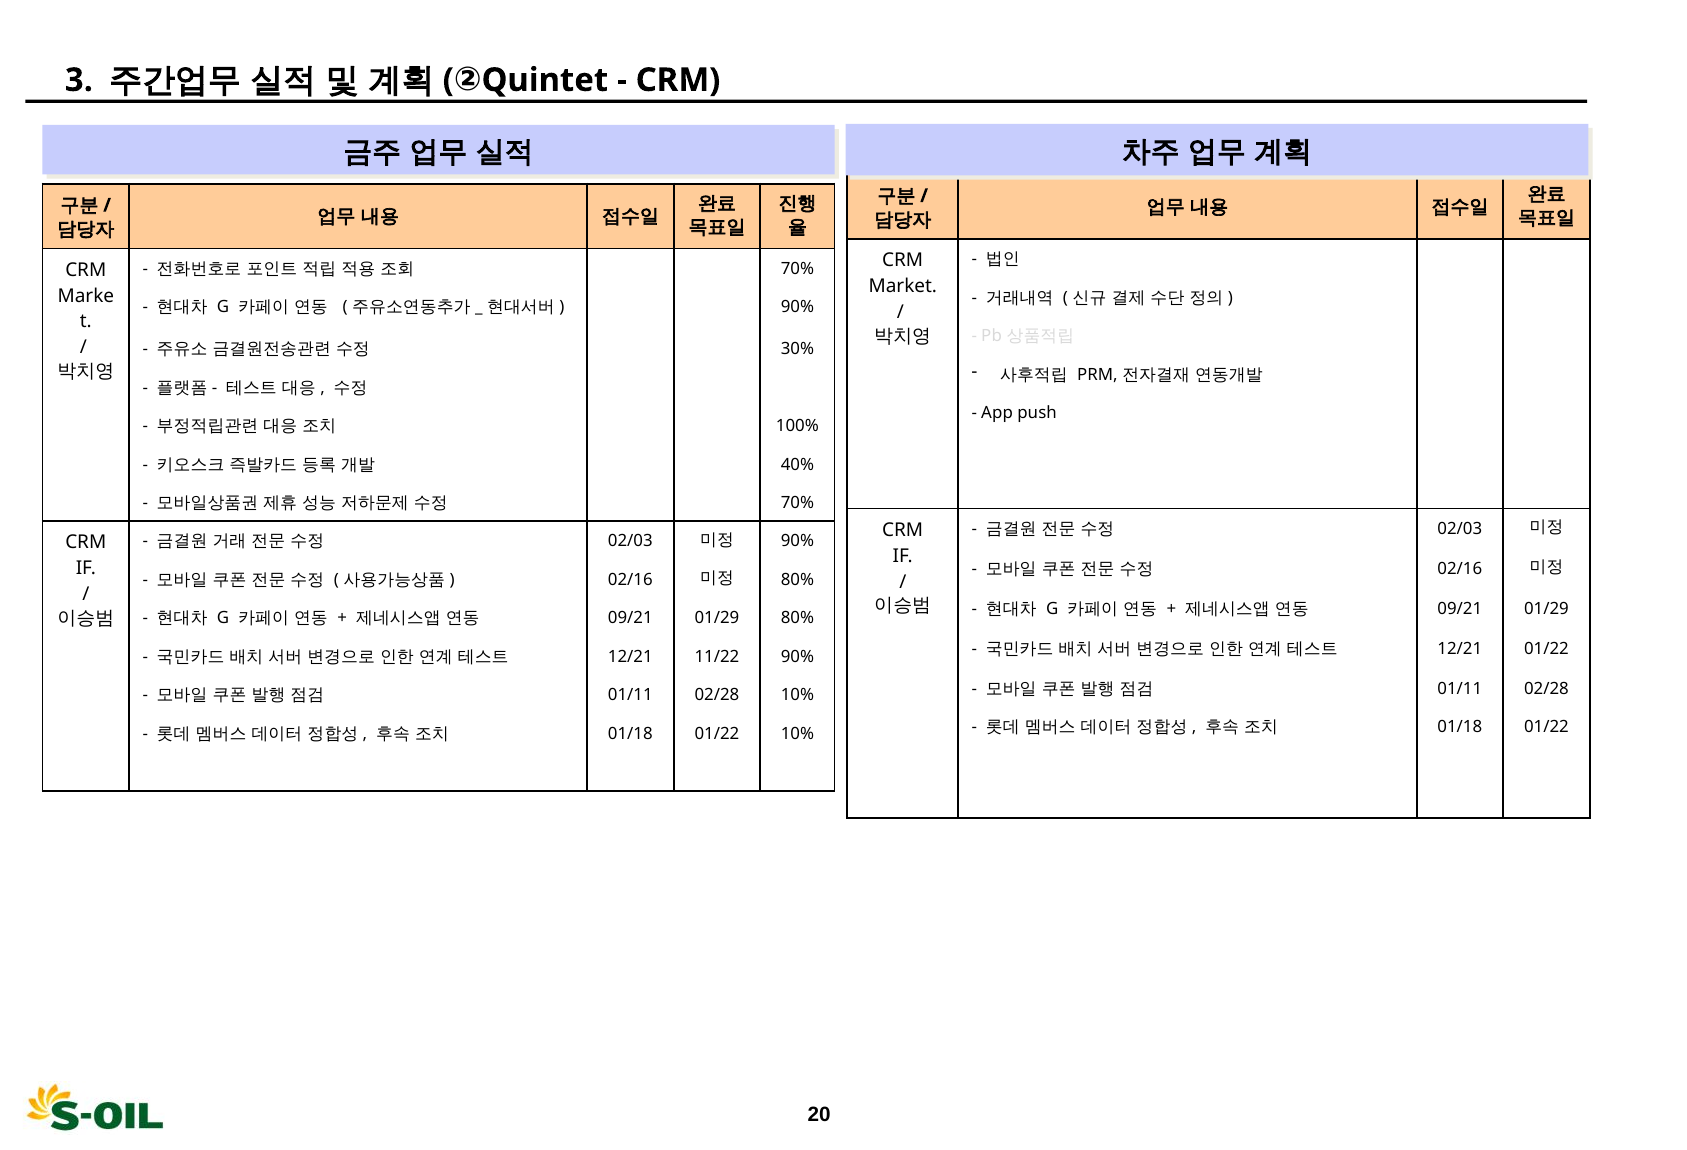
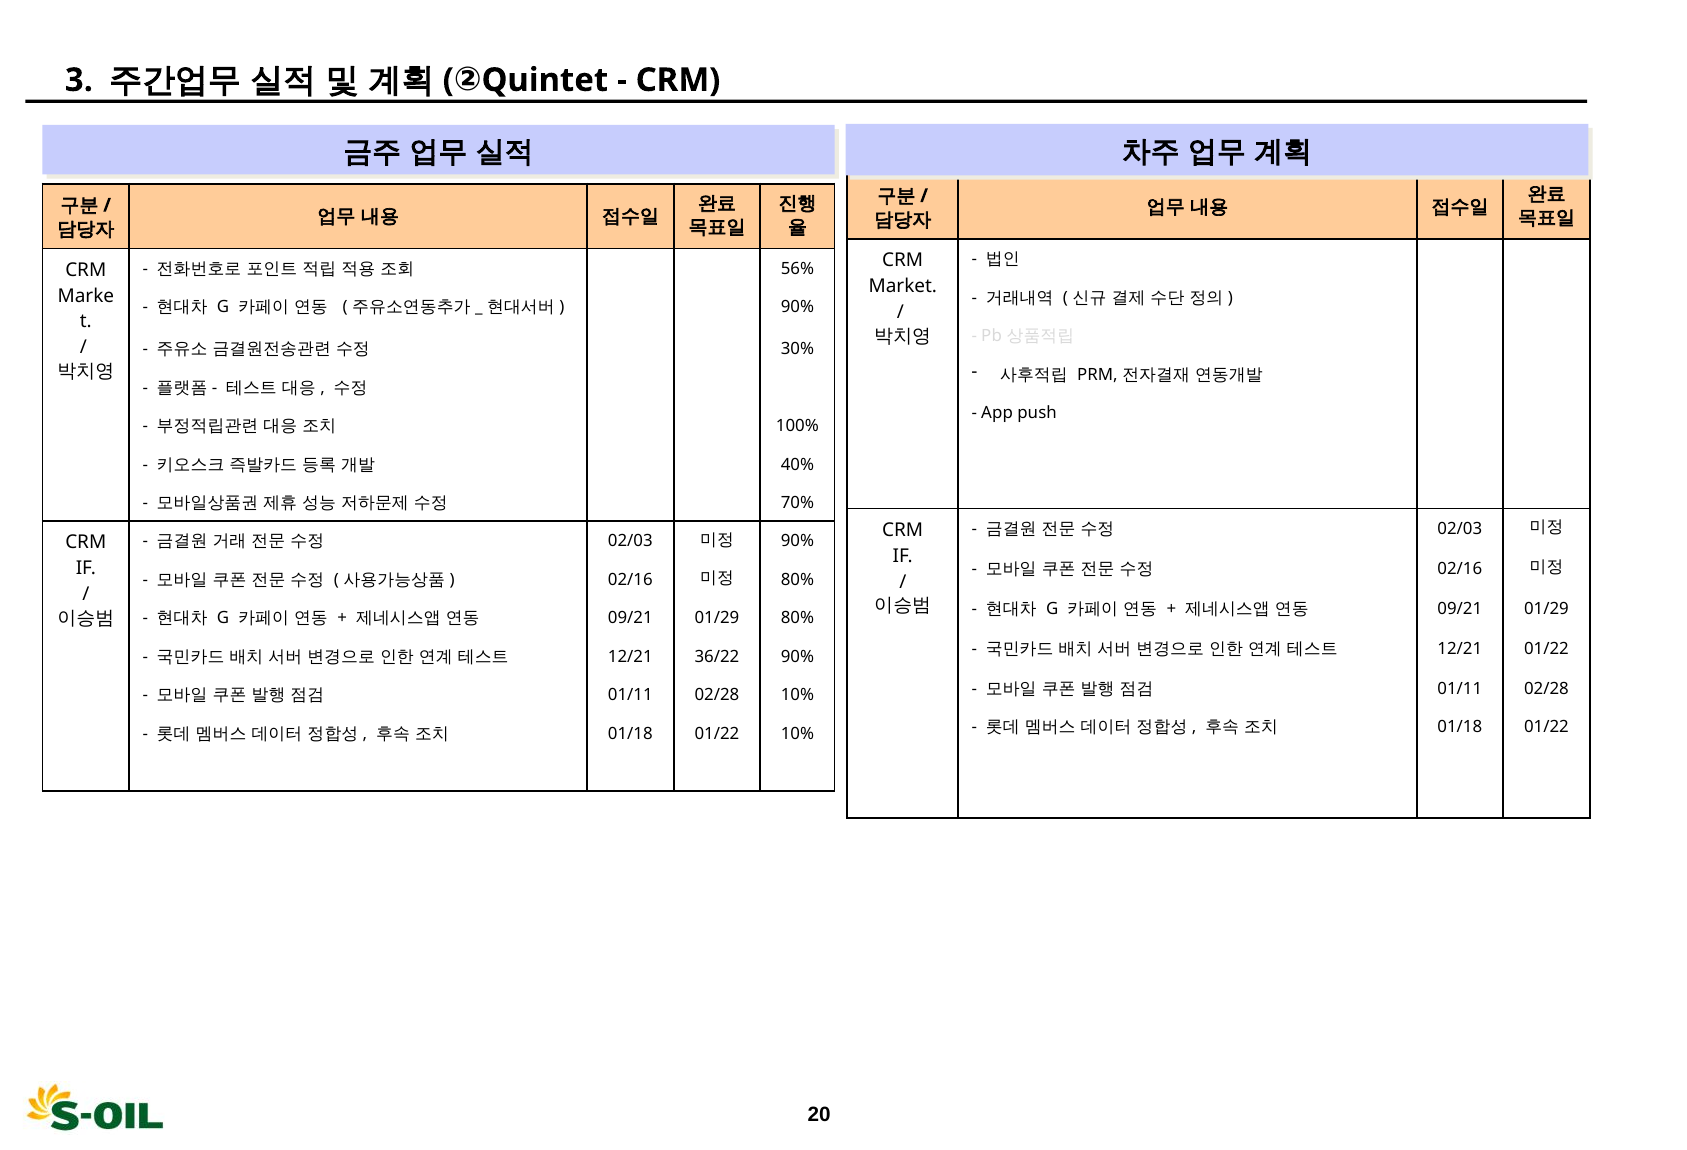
70%: 70% -> 56% (797, 268)
11/22: 11/22 -> 36/22 (717, 656)
